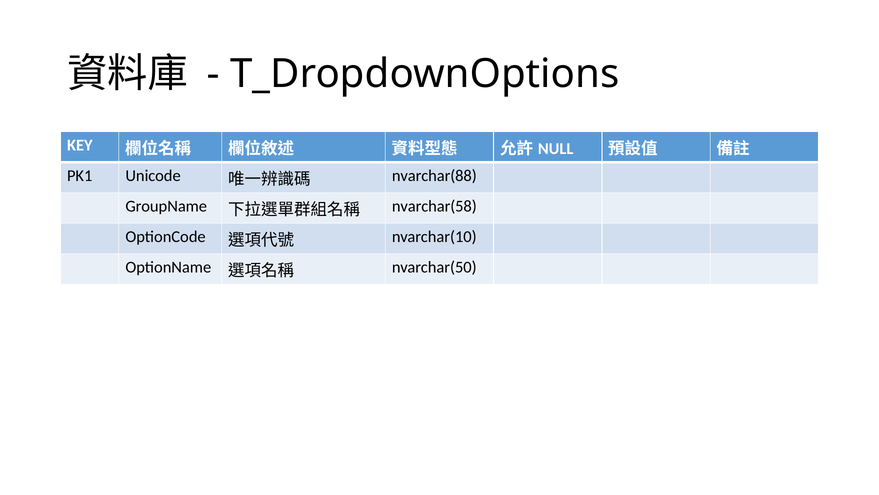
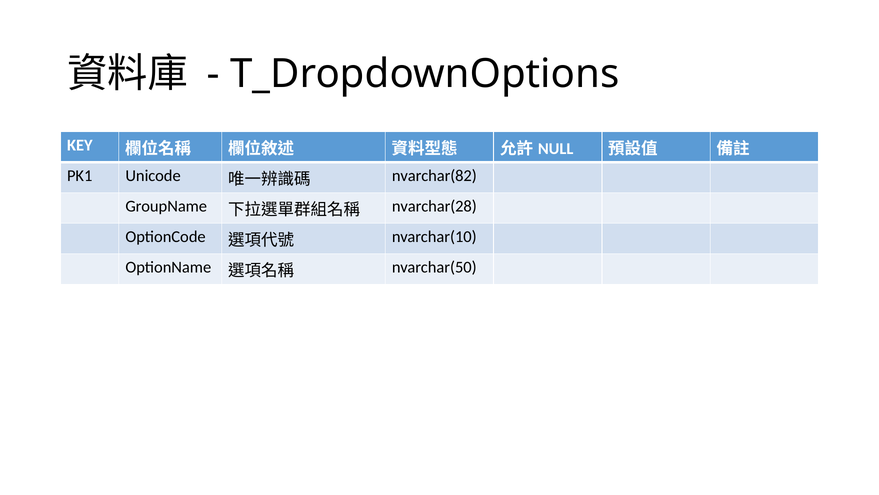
nvarchar(88: nvarchar(88 -> nvarchar(82 (434, 176)
nvarchar(58: nvarchar(58 -> nvarchar(28 (434, 206)
